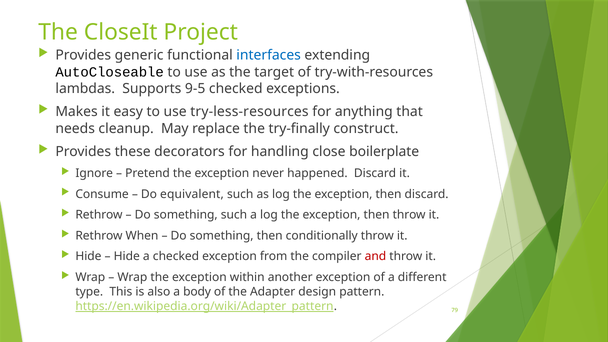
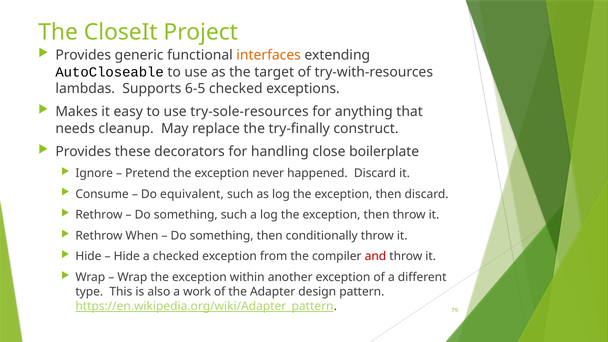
interfaces colour: blue -> orange (269, 55)
9-5: 9-5 -> 6-5 (195, 89)
try-less-resources: try-less-resources -> try-sole-resources (250, 112)
body: body -> work (197, 292)
